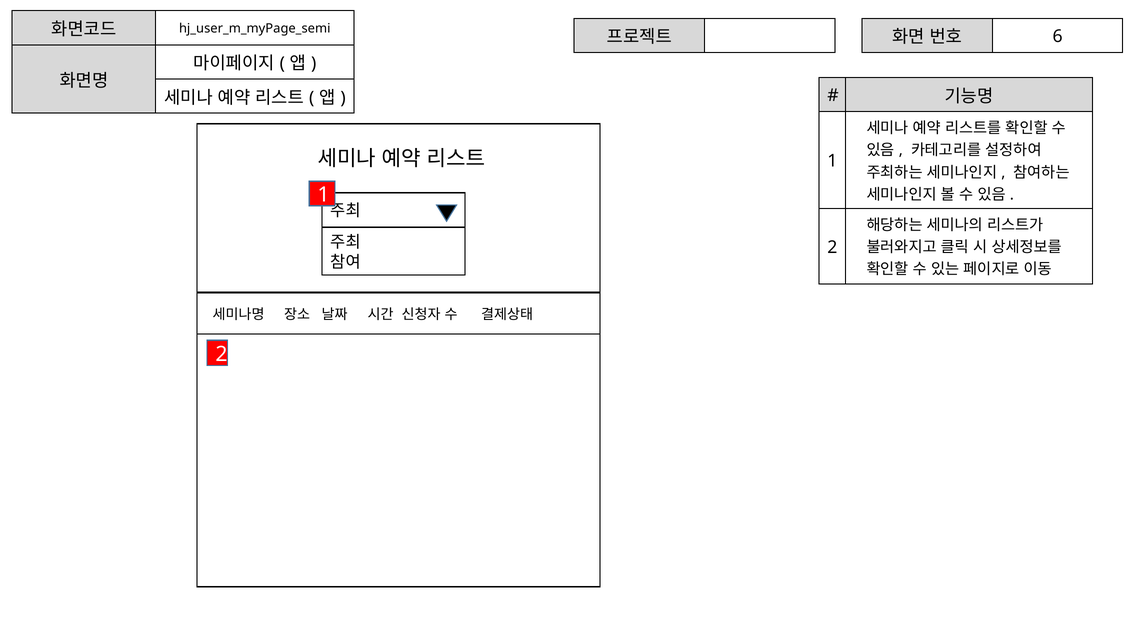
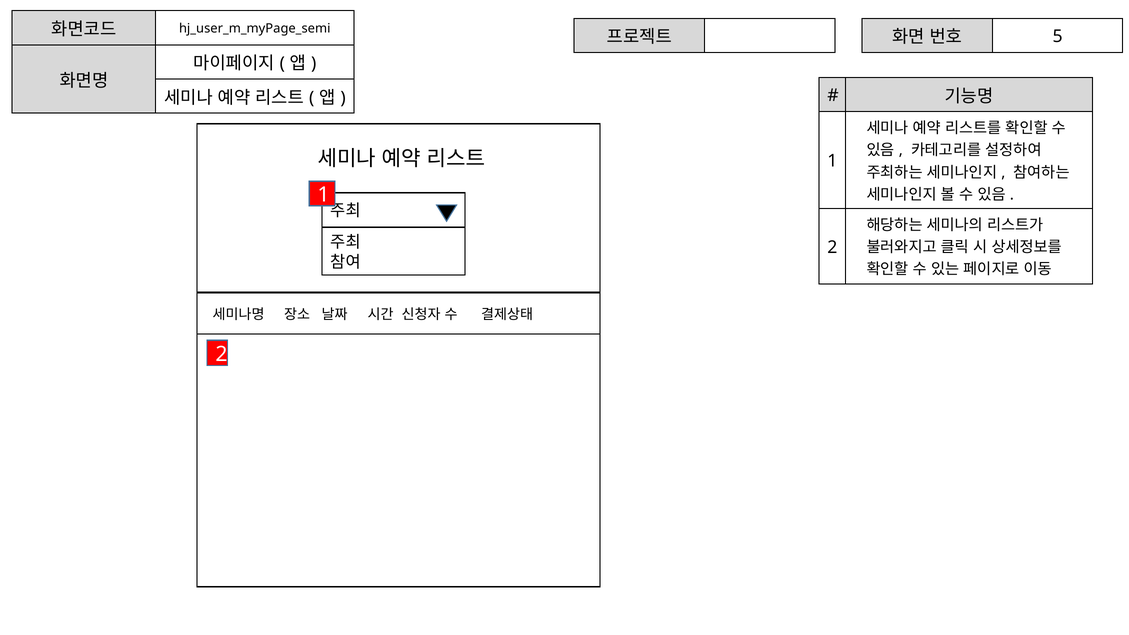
6: 6 -> 5 (1058, 36)
